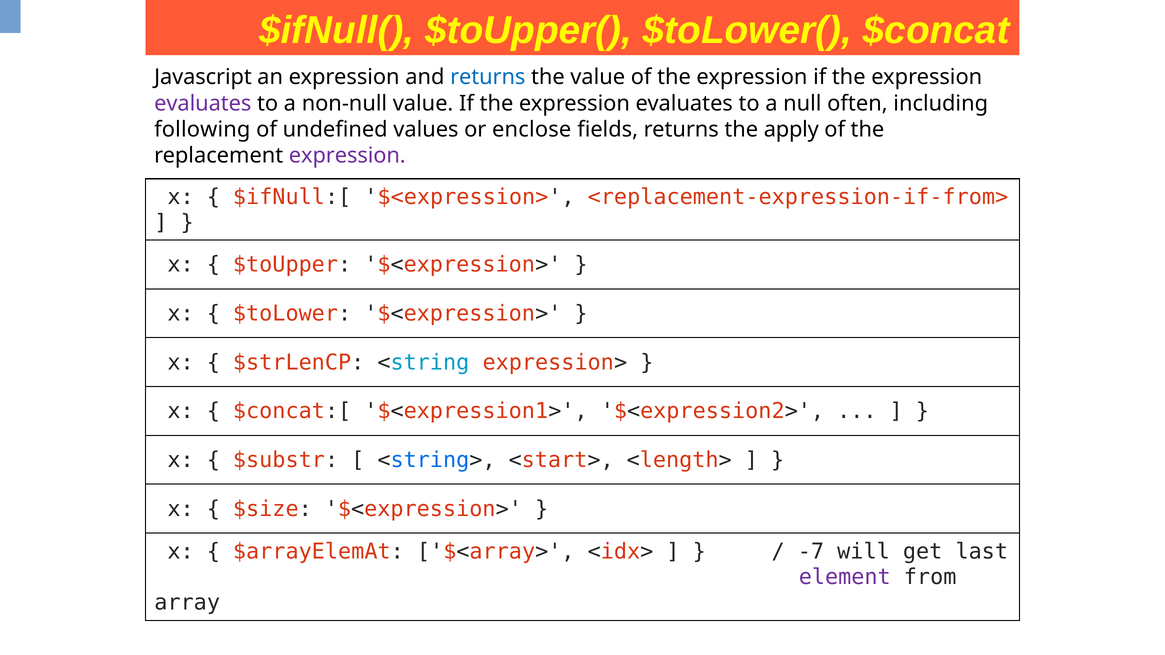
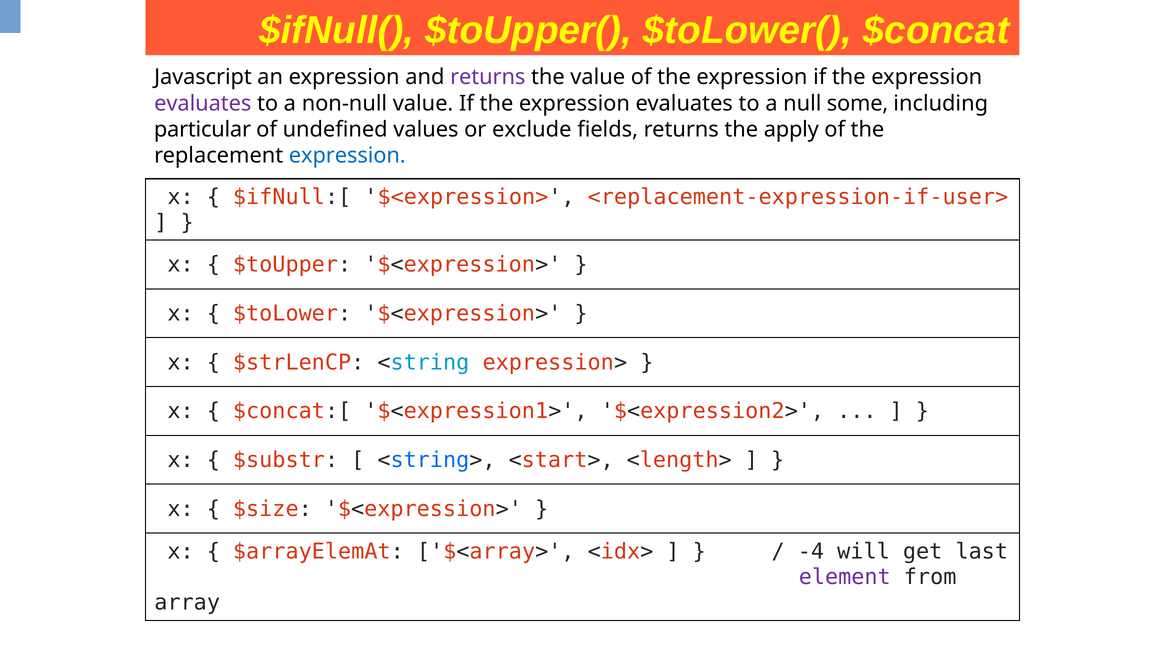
returns colour: blue -> purple (488, 77)
often: often -> some (858, 103)
following: following -> particular (202, 130)
enclose: enclose -> exclude (532, 130)
expression colour: purple -> blue (347, 156)
<replacement-expression-if-from>: <replacement-expression-if-from> -> <replacement-expression-if-user> (798, 197)
-7: -7 -> -4 (811, 552)
